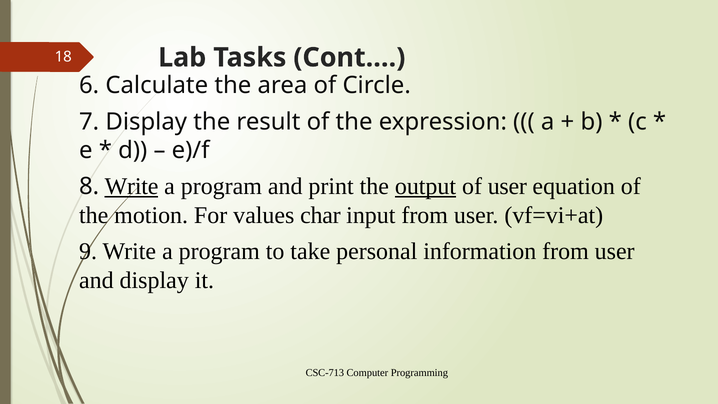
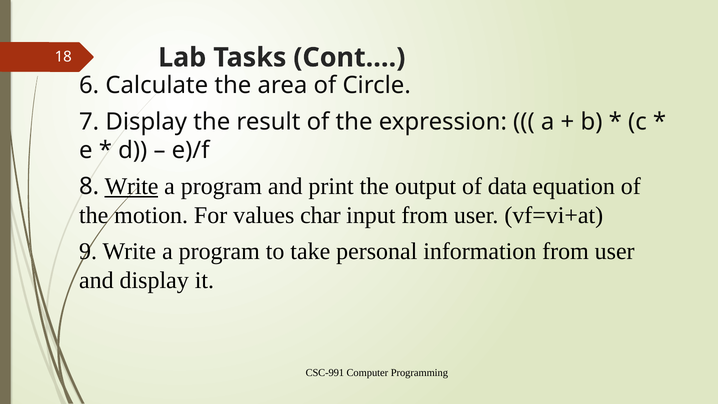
output underline: present -> none (425, 187)
of user: user -> data (507, 187)
CSC-713: CSC-713 -> CSC-991 (325, 373)
